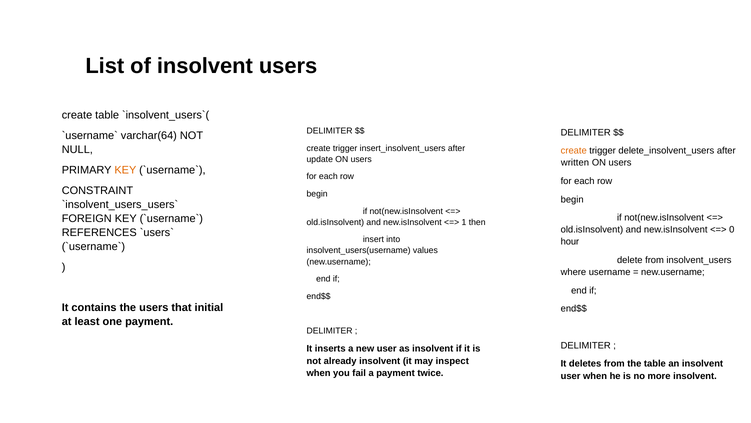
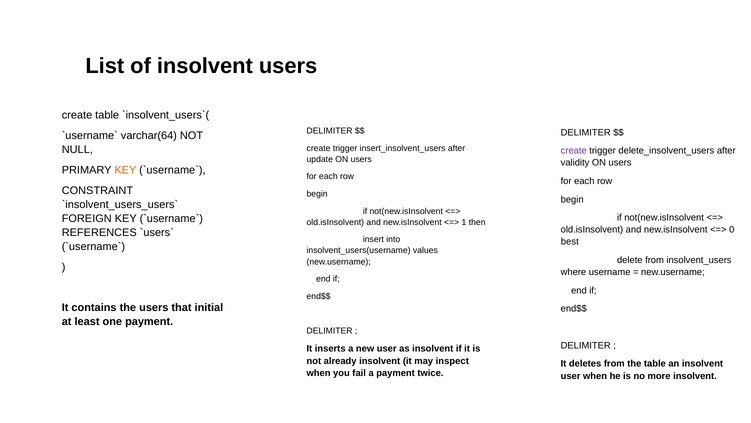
create colour: orange -> purple (574, 151)
written: written -> validity (575, 163)
hour: hour -> best (570, 242)
